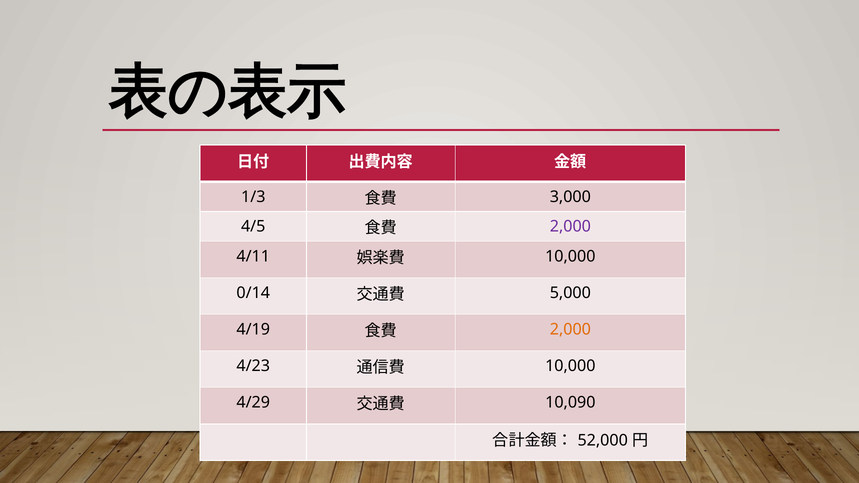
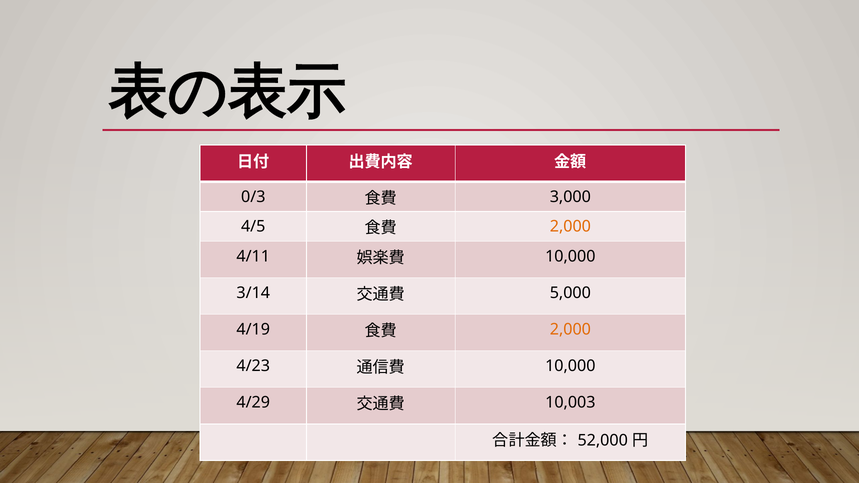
1/3: 1/3 -> 0/3 (253, 197)
2,000 colour: purple -> orange (570, 227)
0/14: 0/14 -> 3/14 (253, 293)
10,090: 10,090 -> 10,003 (570, 403)
